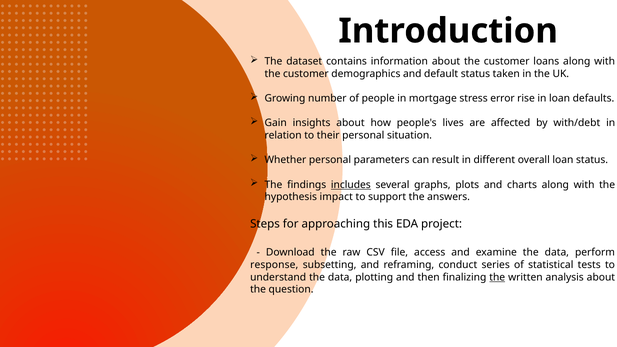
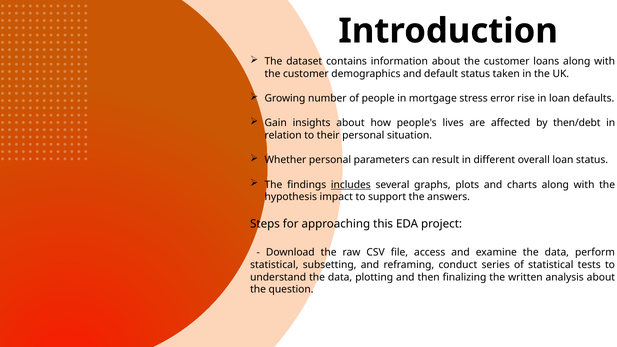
with/debt: with/debt -> then/debt (577, 123)
response: response -> statistical (274, 265)
the underline: present -> none (497, 277)
